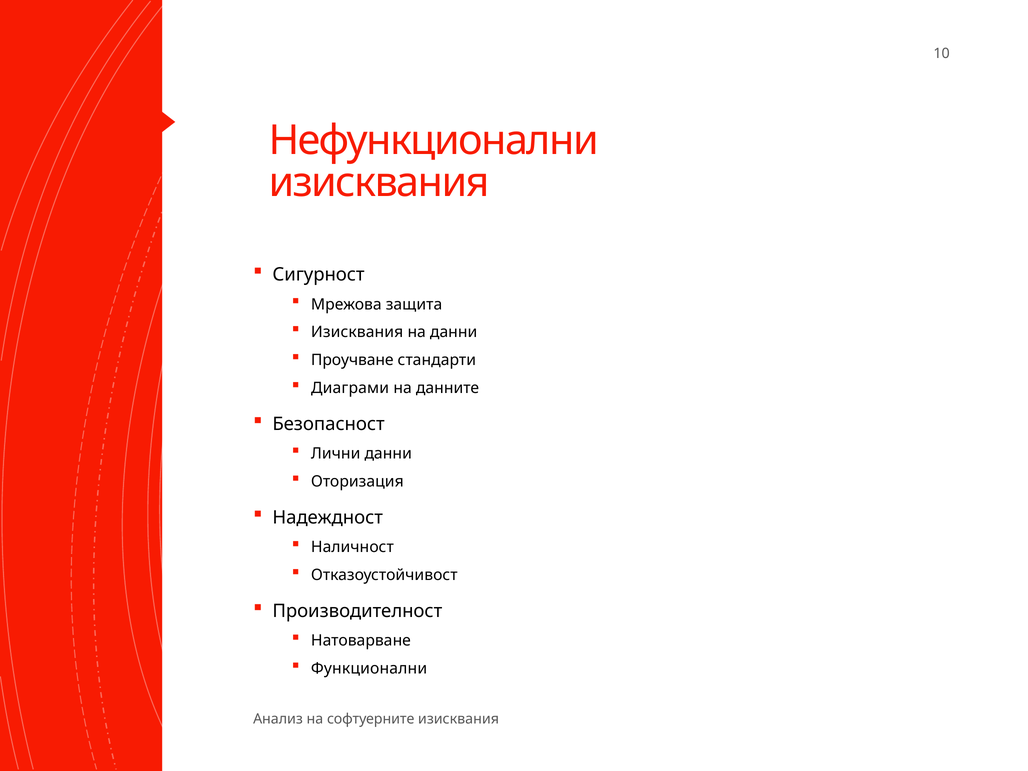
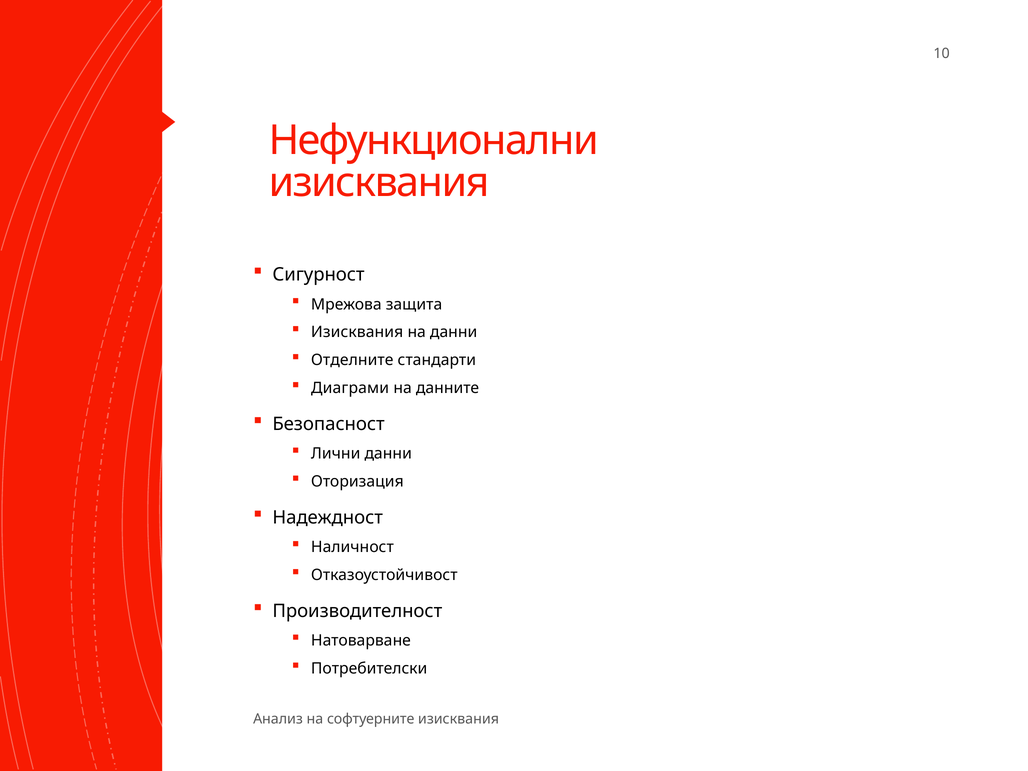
Проучване: Проучване -> Отделните (352, 360)
Функционални: Функционални -> Потребителски (369, 668)
